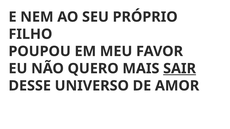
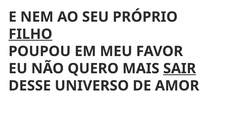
FILHO underline: none -> present (30, 34)
